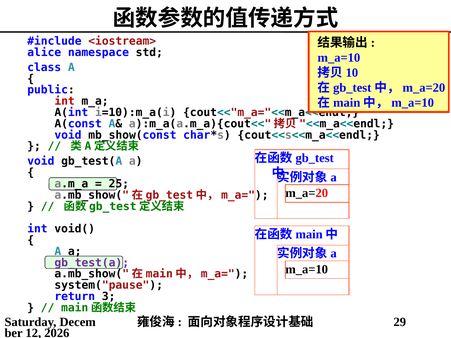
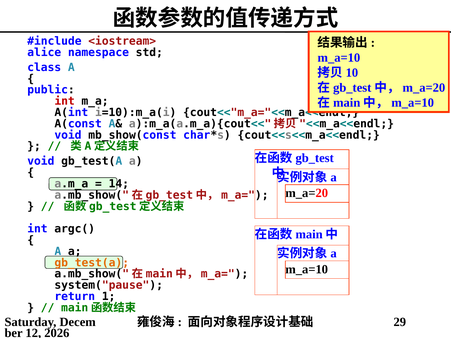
25: 25 -> 14 (119, 184)
void(: void( -> argc( (75, 229)
gb_test(a colour: purple -> orange (92, 263)
3: 3 -> 1 (109, 297)
